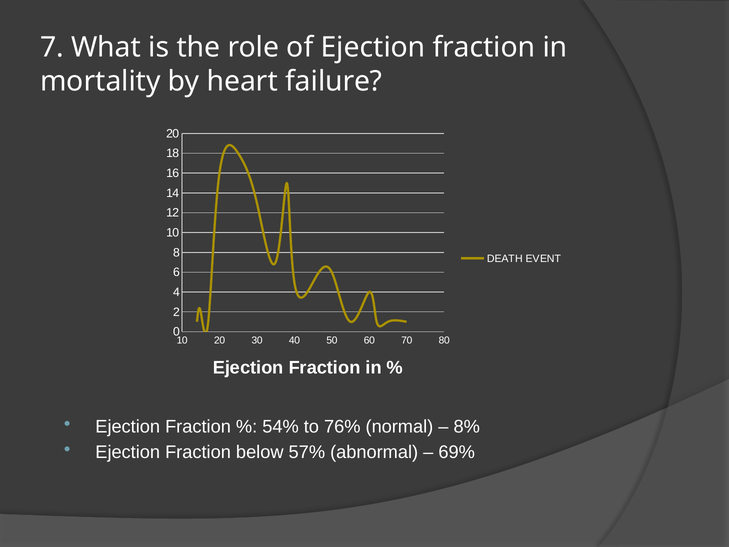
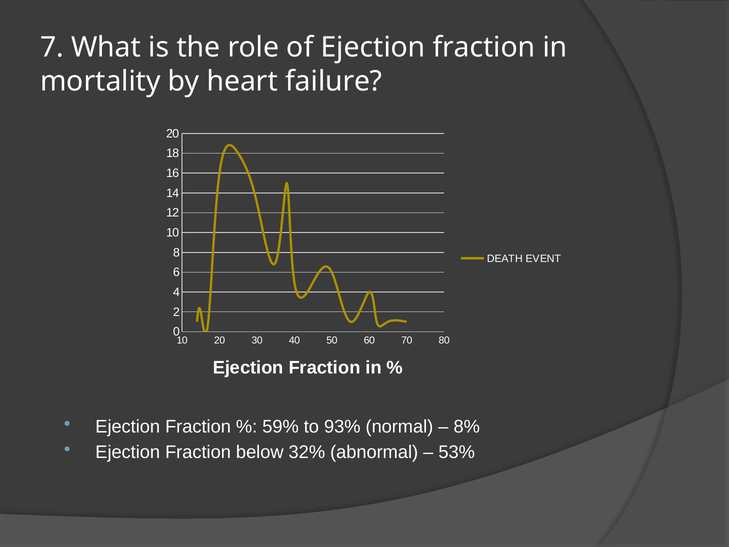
54%: 54% -> 59% (280, 427)
76%: 76% -> 93% (342, 427)
57%: 57% -> 32% (307, 452)
69%: 69% -> 53% (457, 452)
